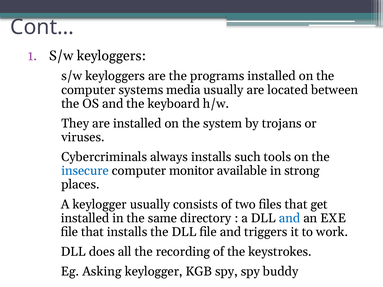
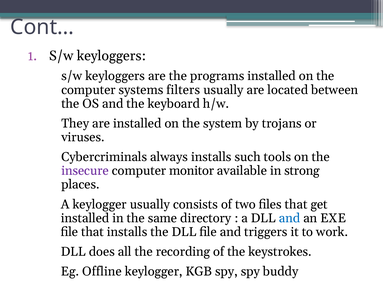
media: media -> filters (183, 90)
insecure colour: blue -> purple (85, 171)
Asking: Asking -> Offline (102, 272)
